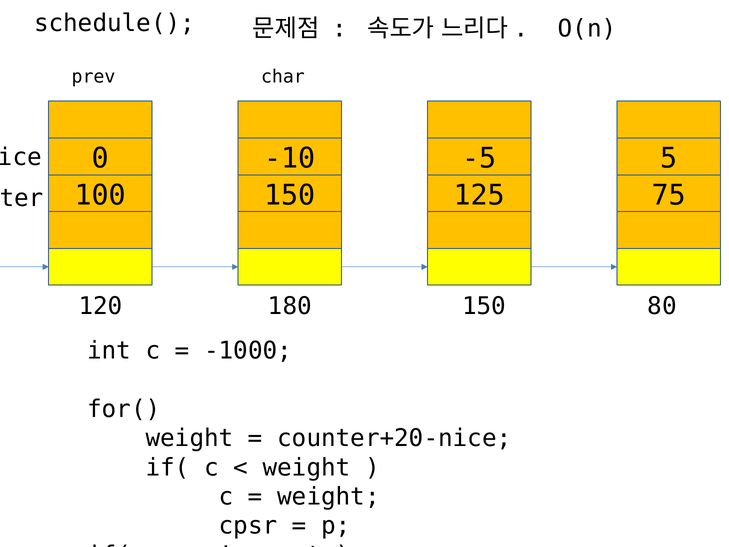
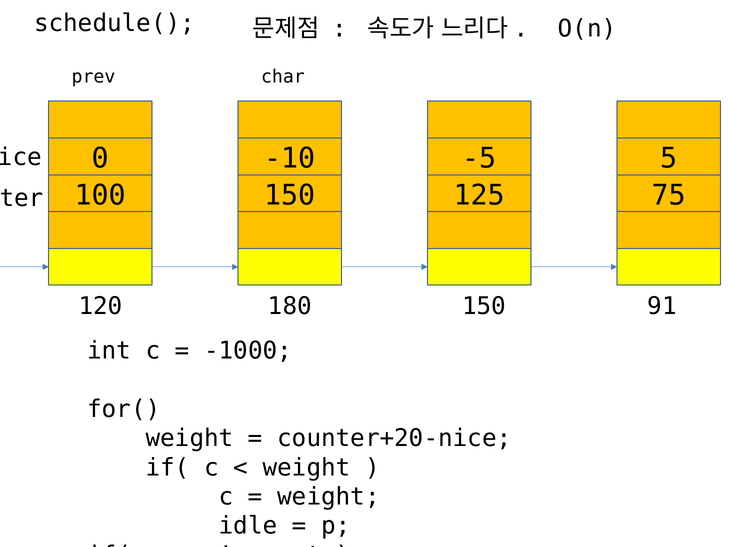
80: 80 -> 91 (662, 306)
cpsr: cpsr -> idle (248, 526)
